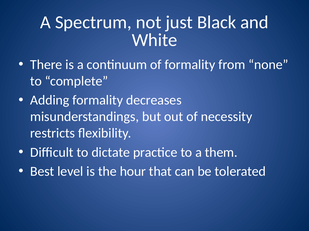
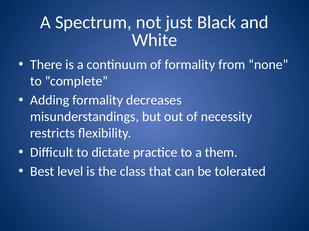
hour: hour -> class (133, 172)
